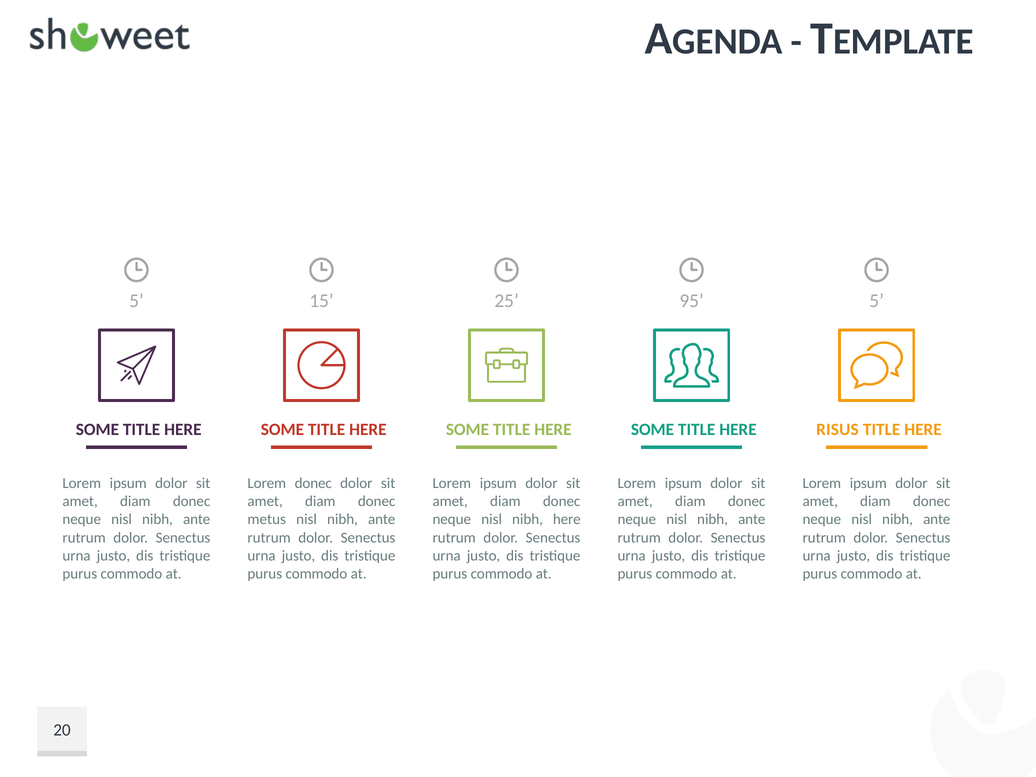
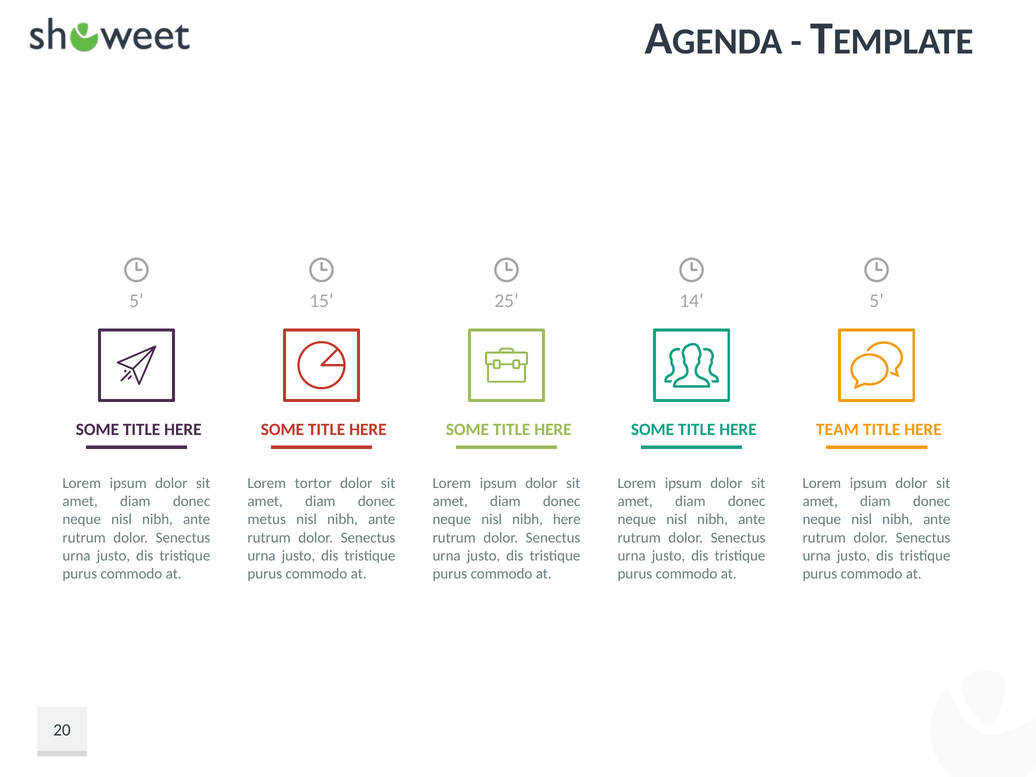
95: 95 -> 14 (692, 301)
RISUS: RISUS -> TEAM (837, 430)
Lorem donec: donec -> tortor (313, 483)
